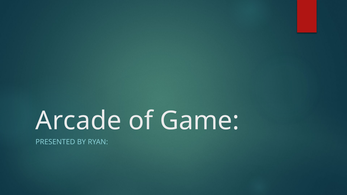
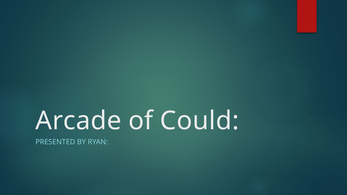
Game: Game -> Could (199, 121)
